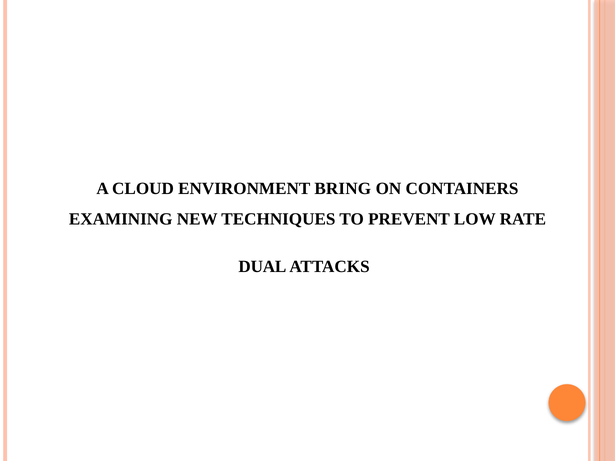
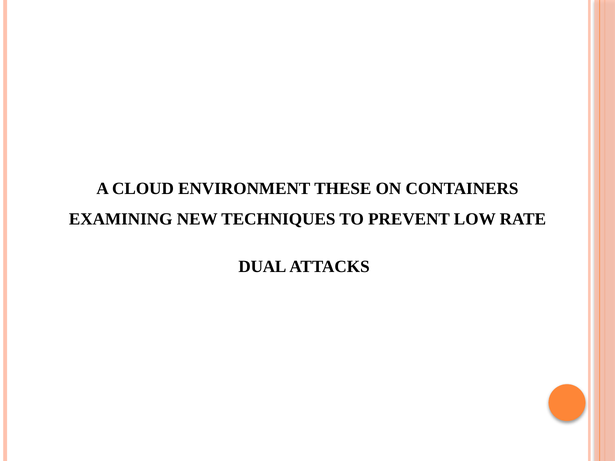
BRING: BRING -> THESE (343, 189)
